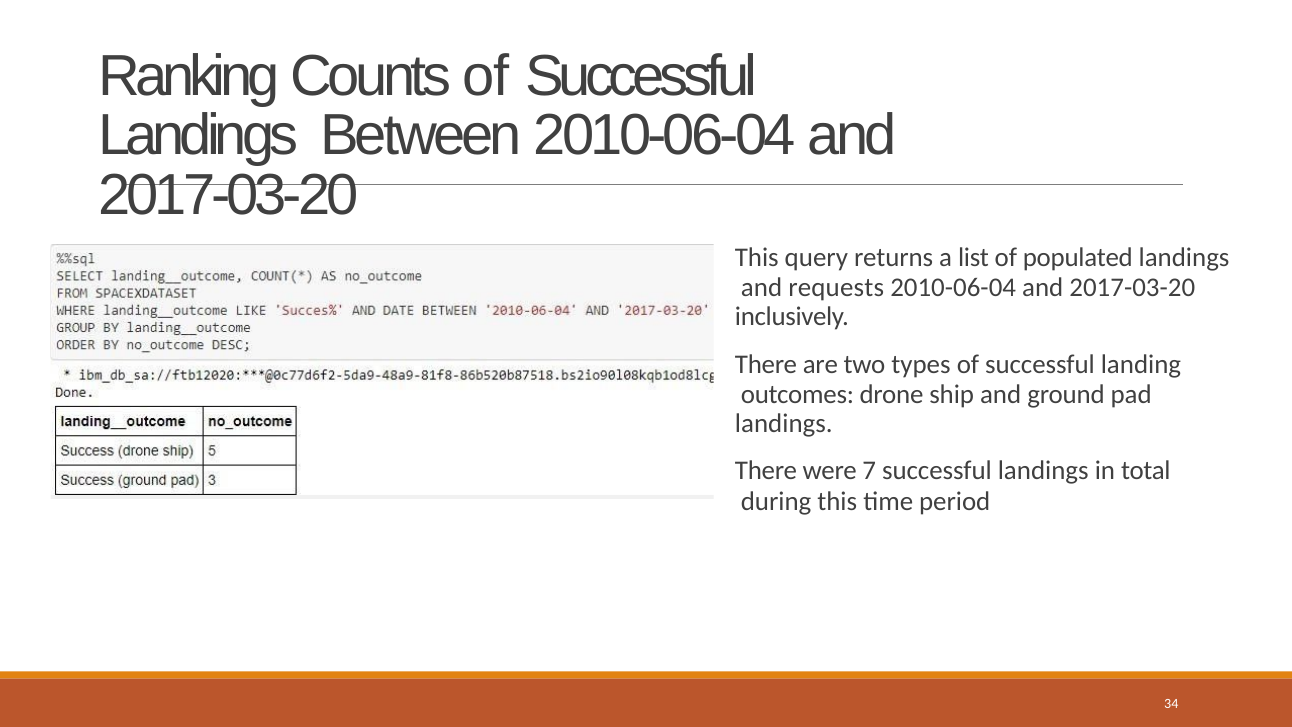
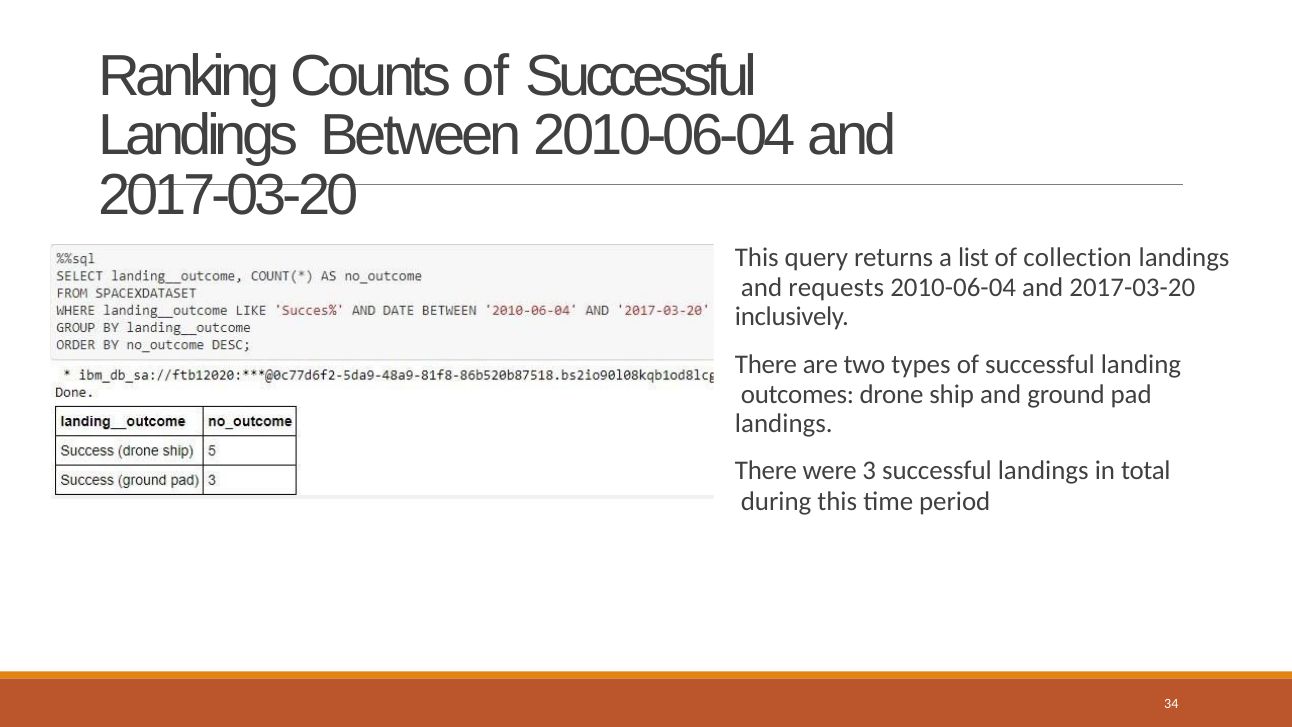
populated: populated -> collection (1078, 258)
7: 7 -> 3 (869, 471)
